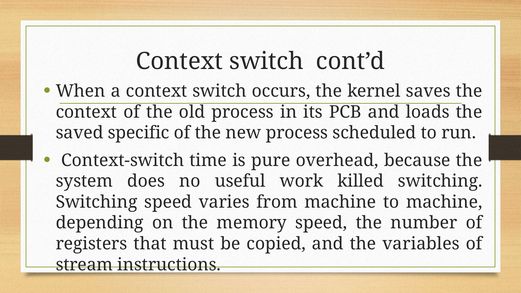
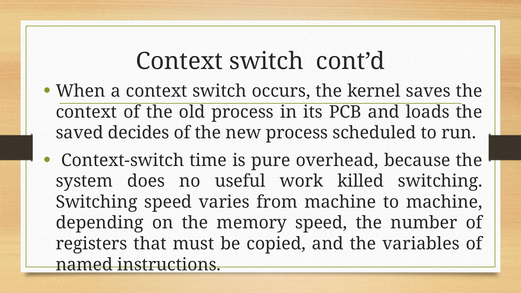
specific: specific -> decides (139, 133)
stream: stream -> named (84, 265)
